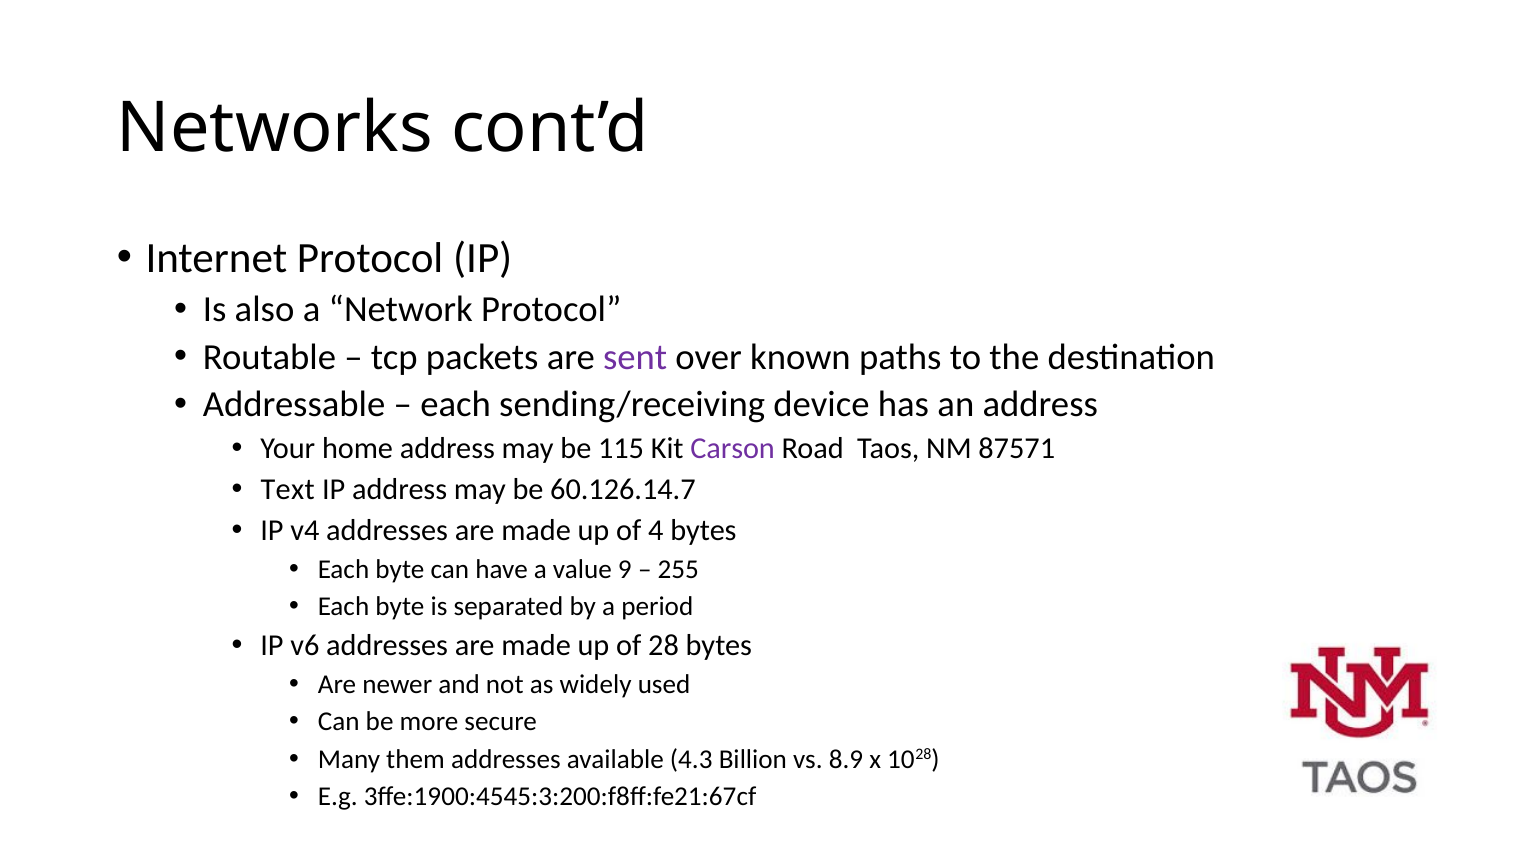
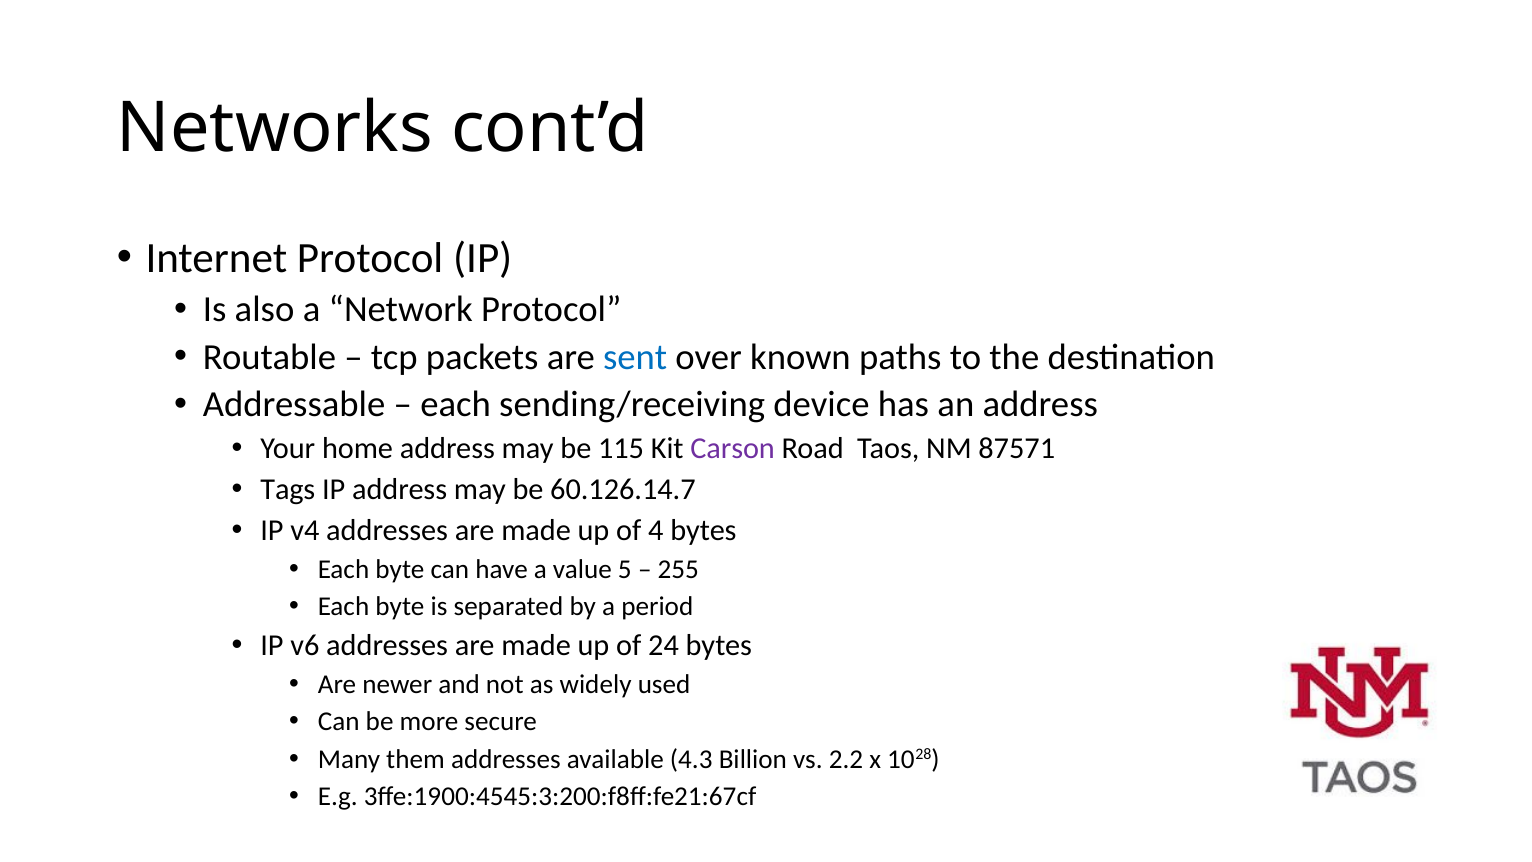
sent colour: purple -> blue (635, 357)
Text: Text -> Tags (288, 489)
9: 9 -> 5 (625, 569)
28: 28 -> 24 (664, 645)
8.9: 8.9 -> 2.2 (846, 759)
